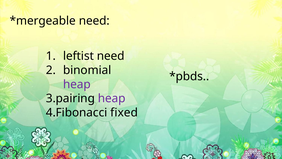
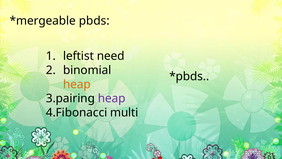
need: need -> pbds (94, 21)
heap colour: purple -> orange (77, 84)
fixed: fixed -> multi (124, 112)
